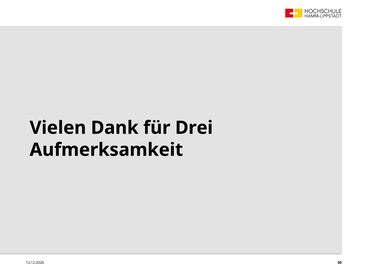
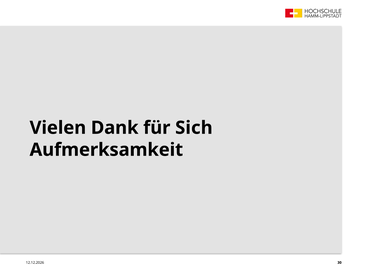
Drei: Drei -> Sich (194, 128)
